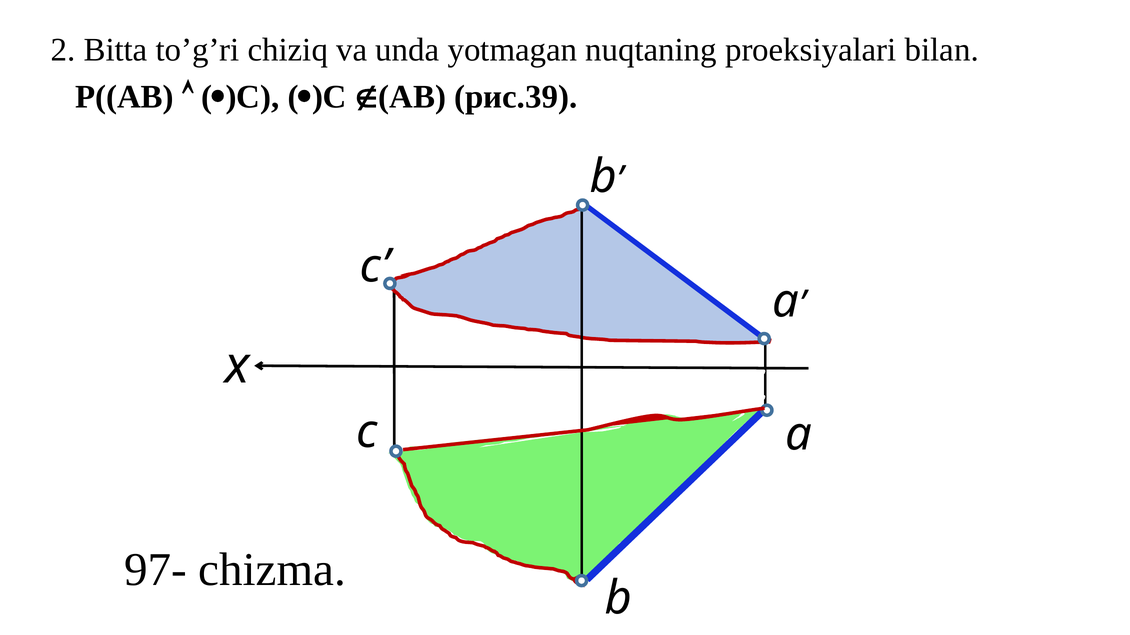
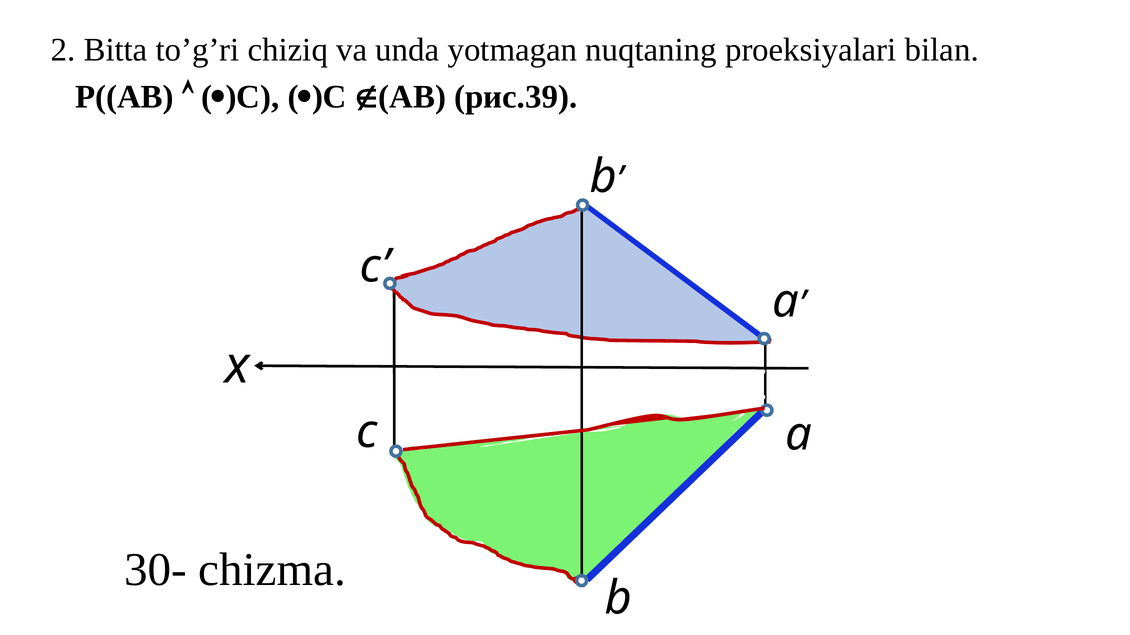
97-: 97- -> 30- (155, 570)
